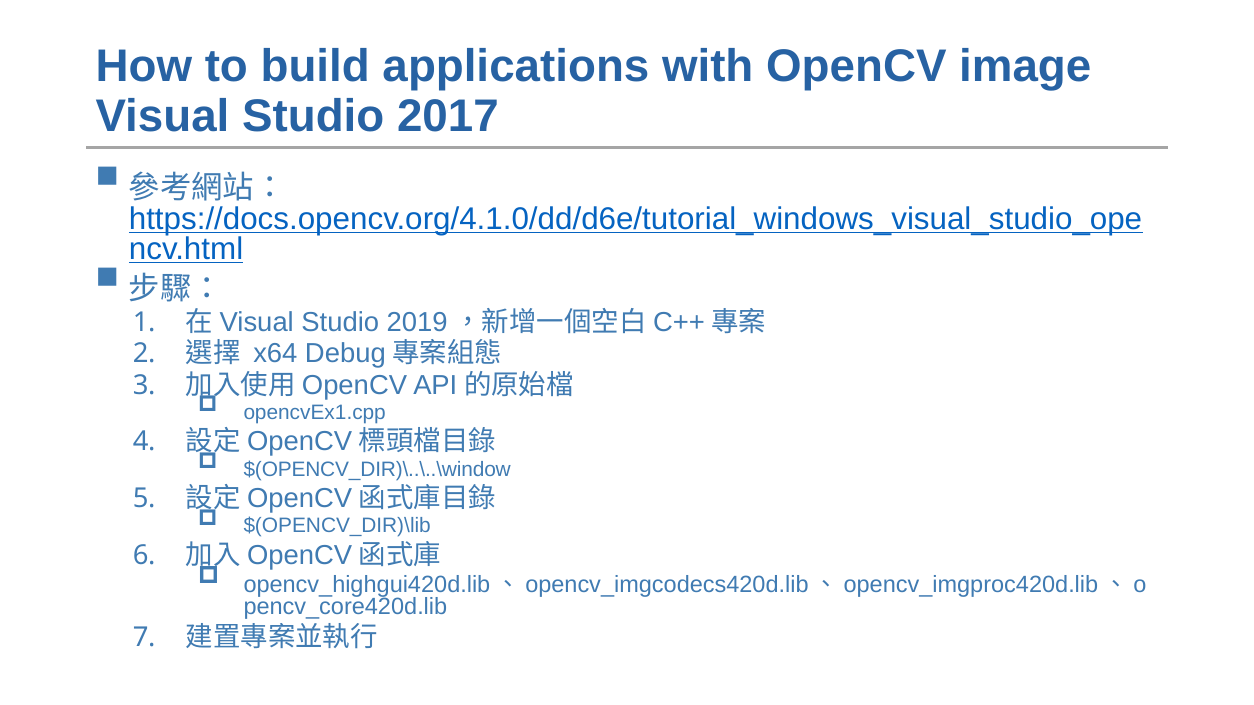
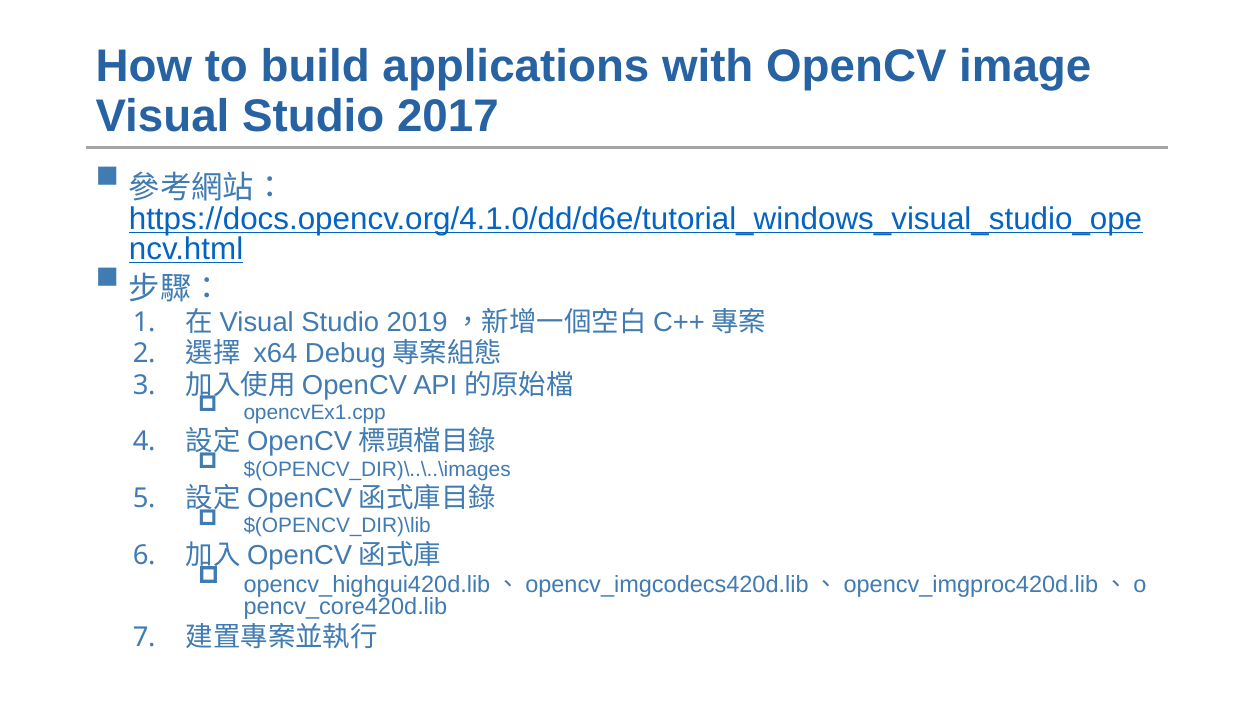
$(OPENCV_DIR)\..\..\window: $(OPENCV_DIR)\..\..\window -> $(OPENCV_DIR)\..\..\images (377, 469)
